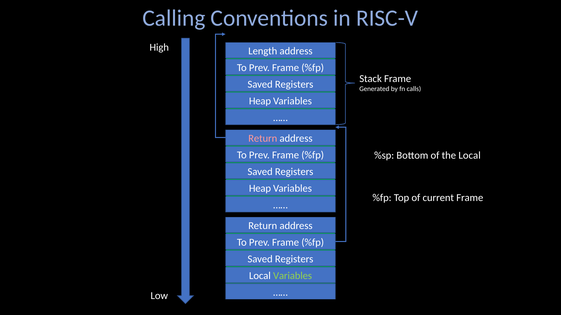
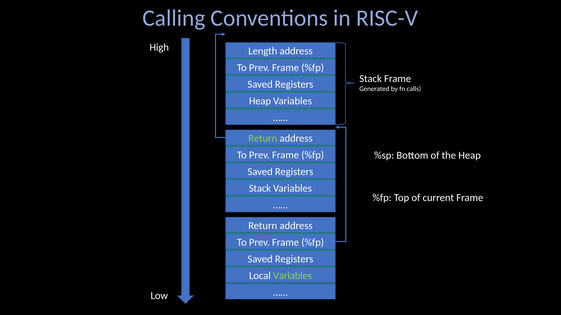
Return colour: pink -> light green (263, 139)
the Local: Local -> Heap (470, 156)
Heap: Heap -> Stack (260, 189)
